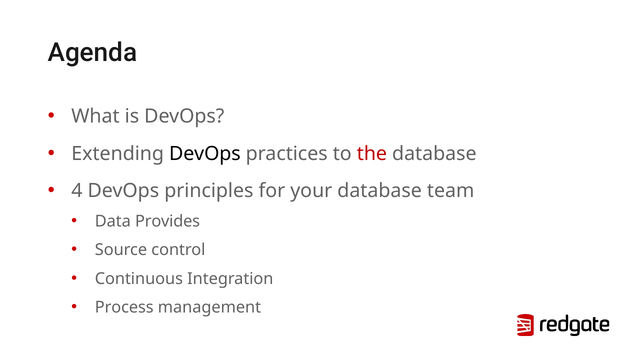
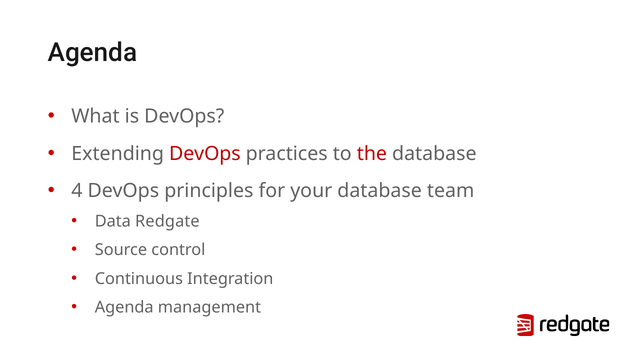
DevOps colour: black -> red (205, 154)
Provides: Provides -> Redgate (167, 221)
Process: Process -> Agenda (124, 307)
